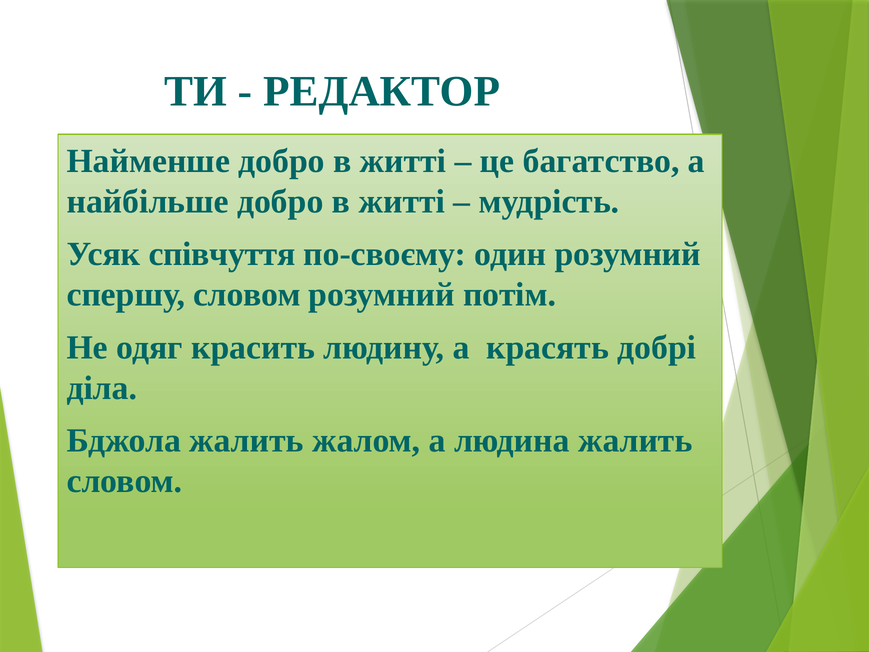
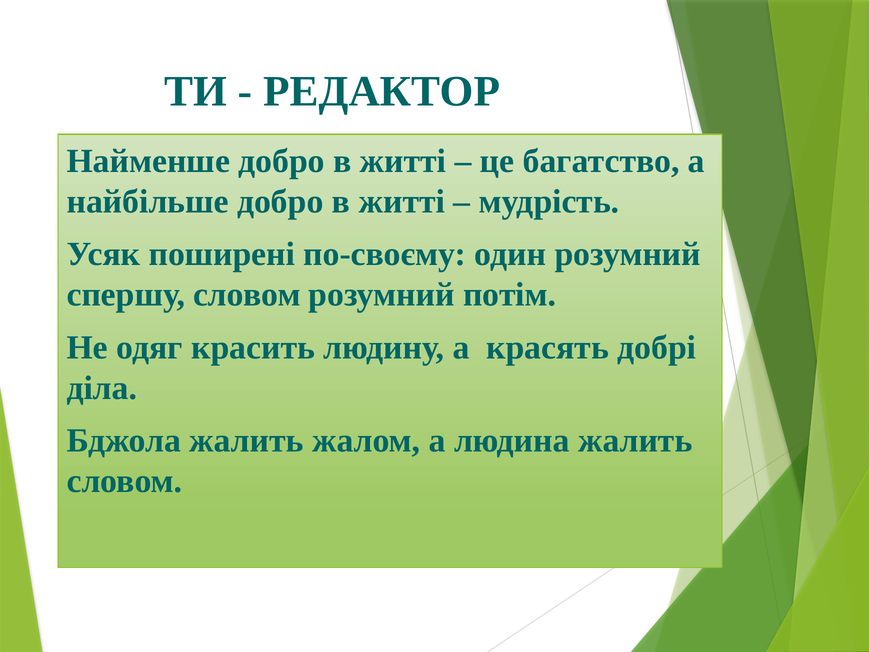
співчуття: співчуття -> поширені (222, 254)
